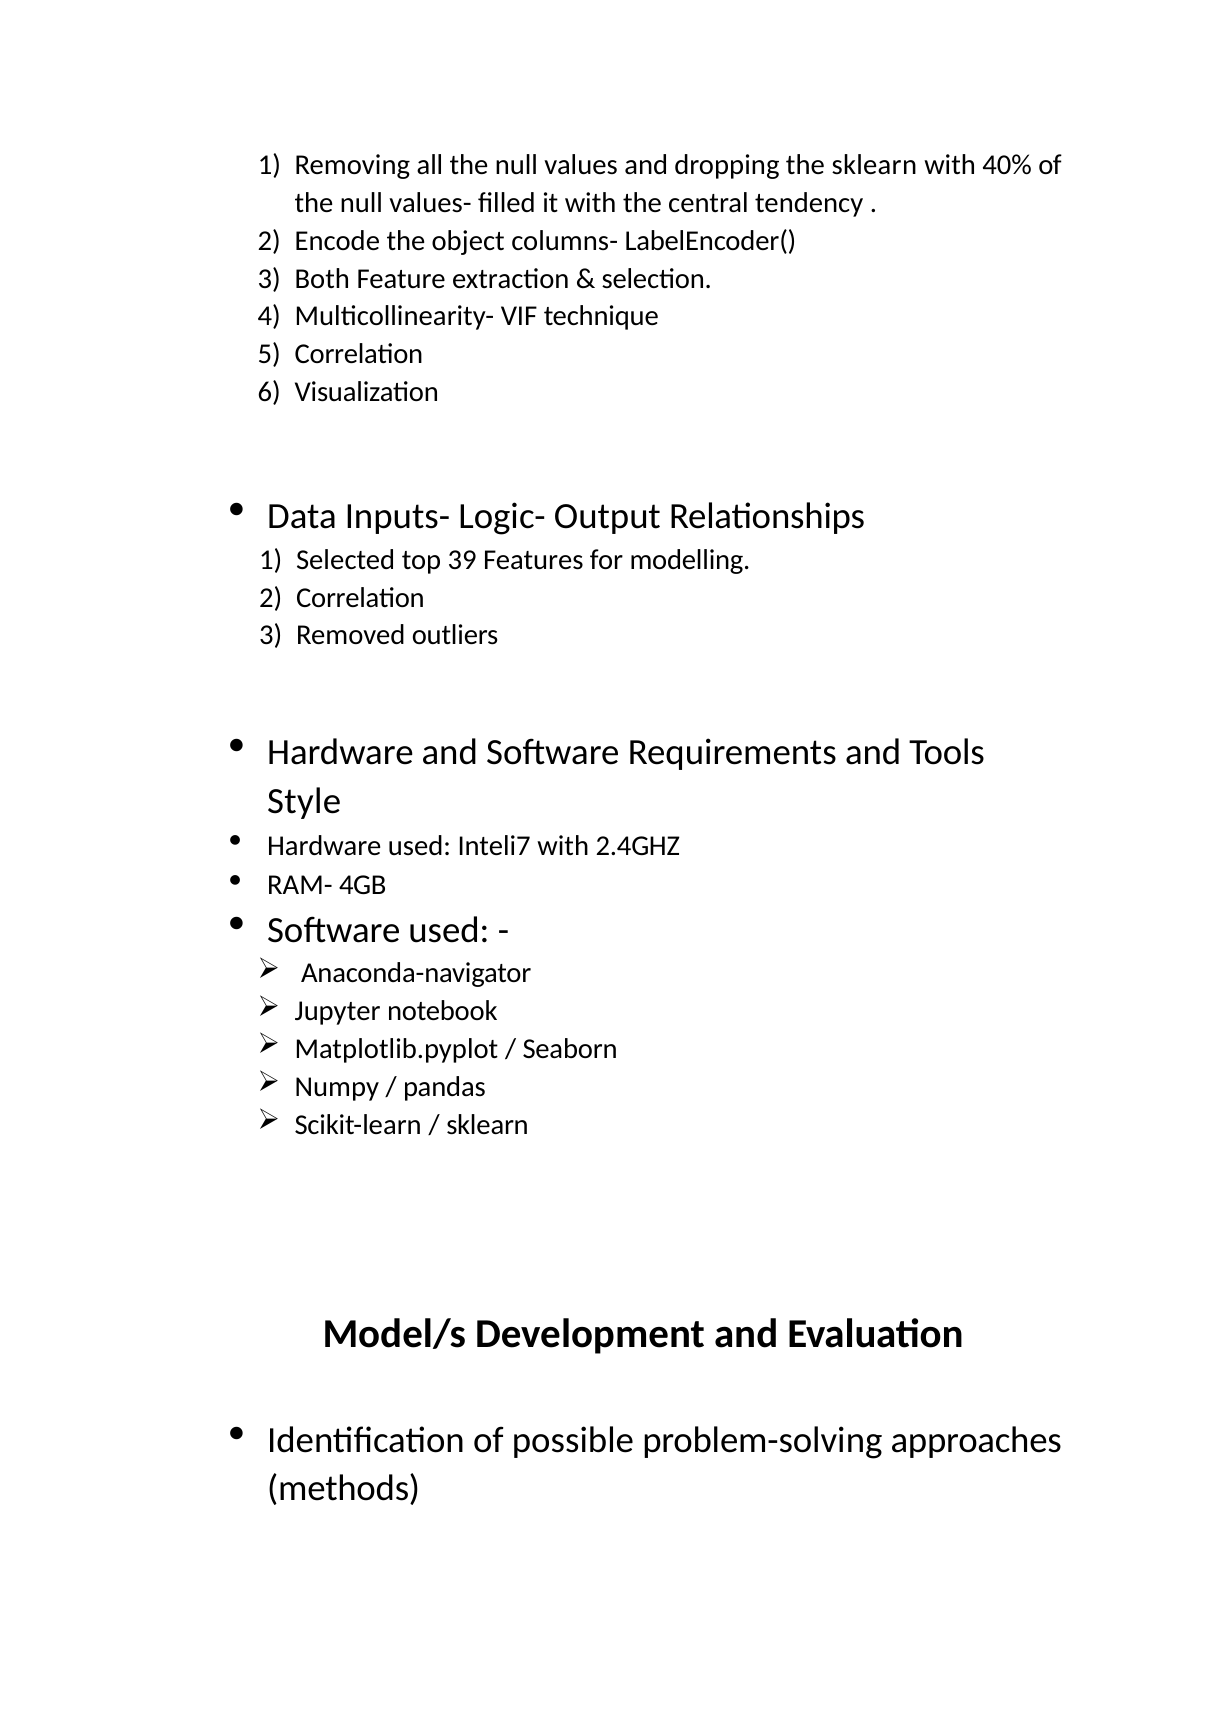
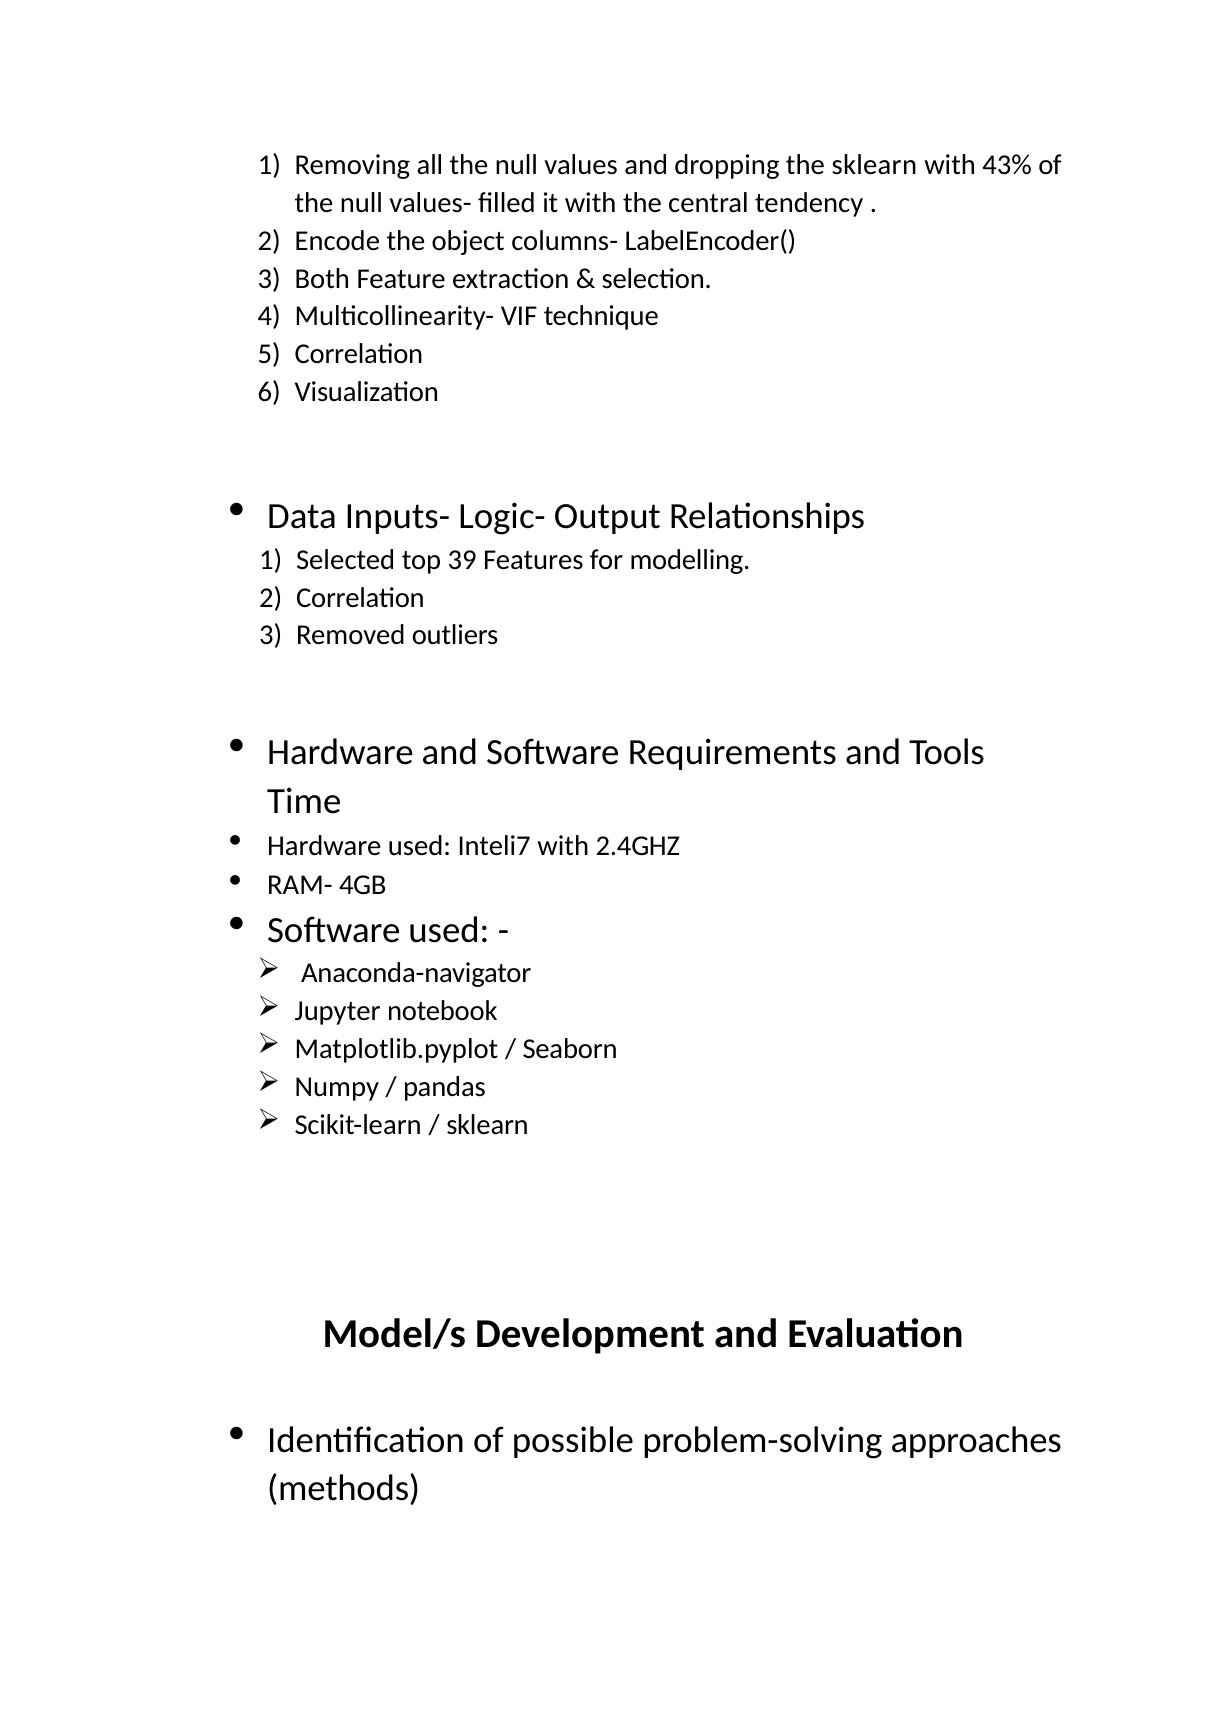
40%: 40% -> 43% (1007, 165)
Style: Style -> Time (304, 801)
